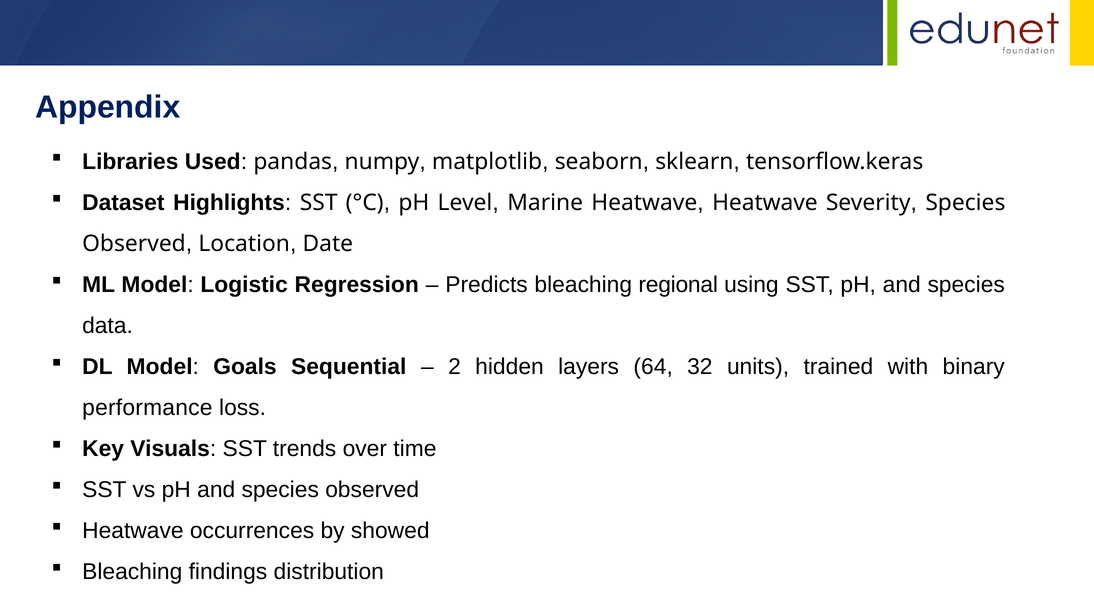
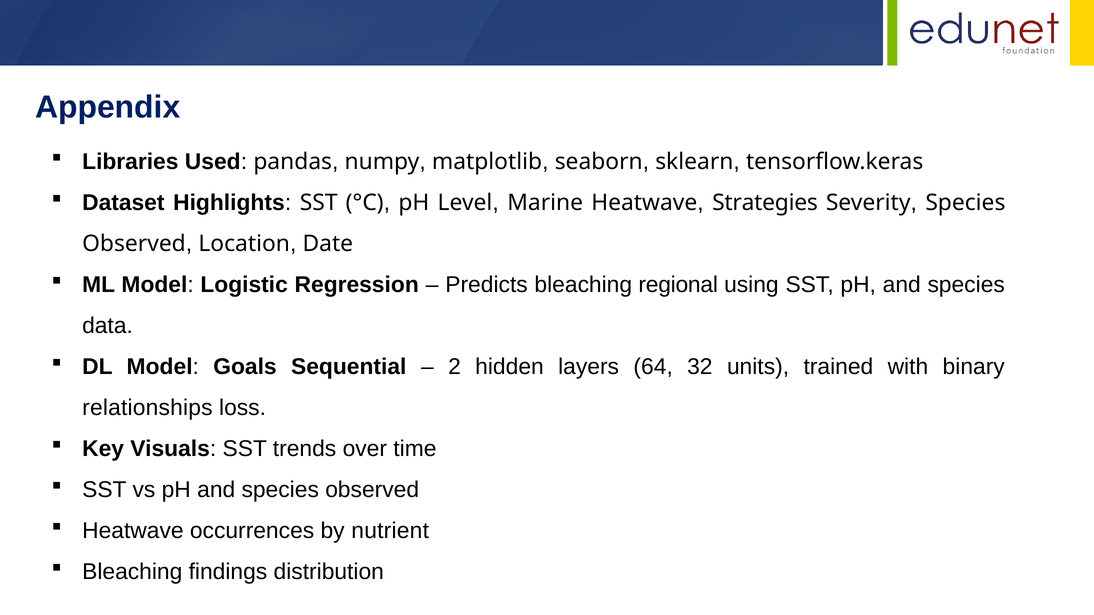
Heatwave: Heatwave -> Strategies (765, 203)
performance: performance -> relationships (147, 408)
showed: showed -> nutrient (390, 531)
